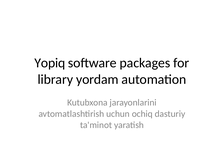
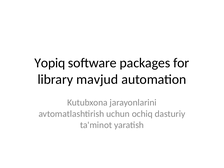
yordam: yordam -> mavjud (97, 79)
